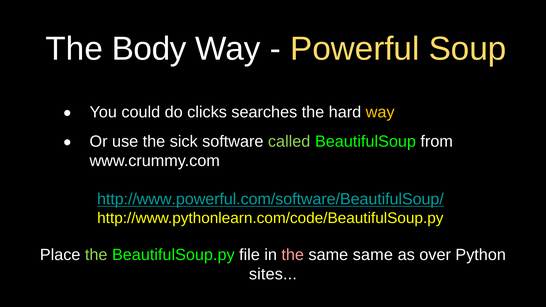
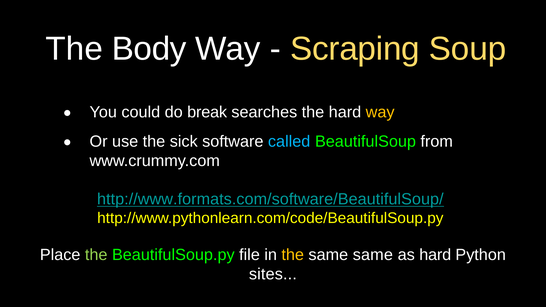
Powerful: Powerful -> Scraping (355, 49)
clicks: clicks -> break (207, 112)
called colour: light green -> light blue (289, 141)
http://www.powerful.com/software/BeautifulSoup/: http://www.powerful.com/software/BeautifulSoup/ -> http://www.formats.com/software/BeautifulSoup/ (270, 199)
the colour: pink -> yellow (293, 255)
as over: over -> hard (435, 255)
